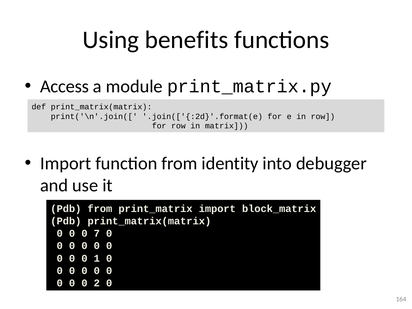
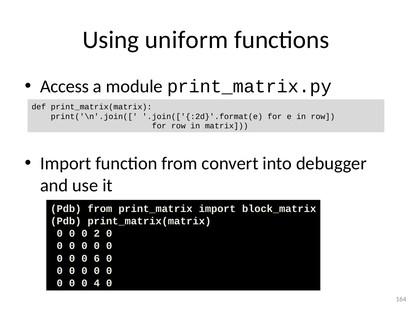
benefits: benefits -> uniform (187, 40)
identity: identity -> convert (230, 163)
7: 7 -> 2 (97, 234)
1: 1 -> 6 (97, 258)
2: 2 -> 4 (97, 283)
